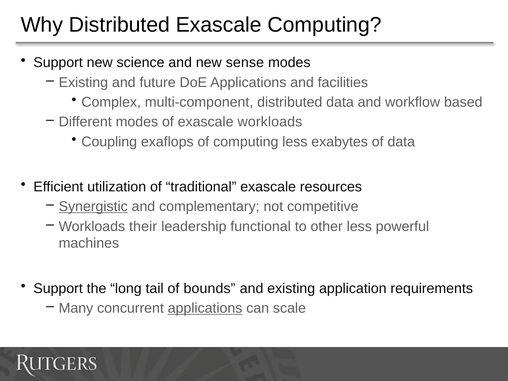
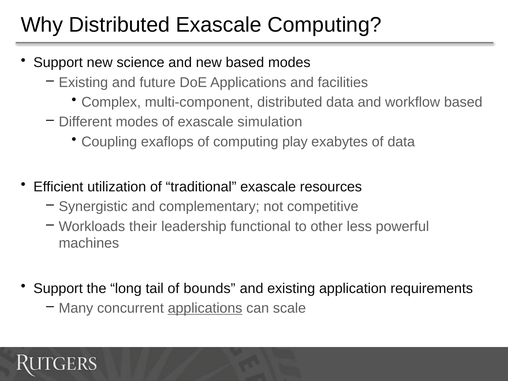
new sense: sense -> based (245, 63)
exascale workloads: workloads -> simulation (270, 122)
computing less: less -> play (295, 142)
Synergistic underline: present -> none (93, 207)
